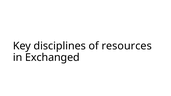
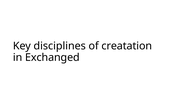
resources: resources -> creatation (127, 46)
